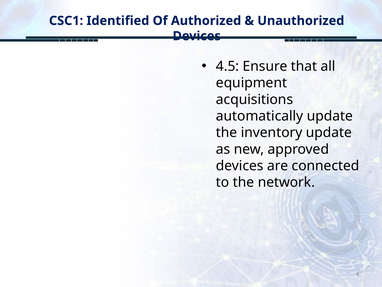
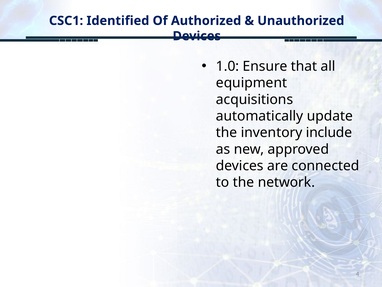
4.5: 4.5 -> 1.0 (228, 66)
inventory update: update -> include (329, 132)
